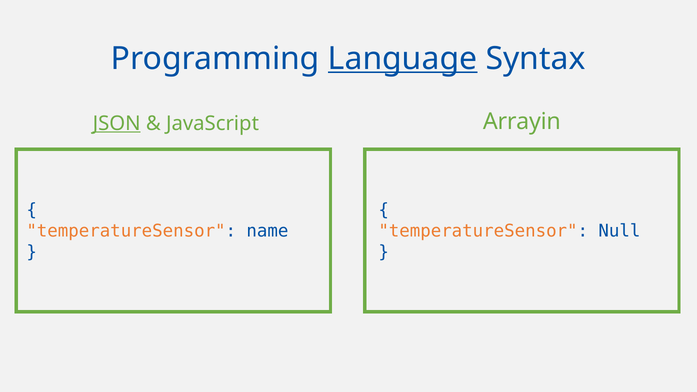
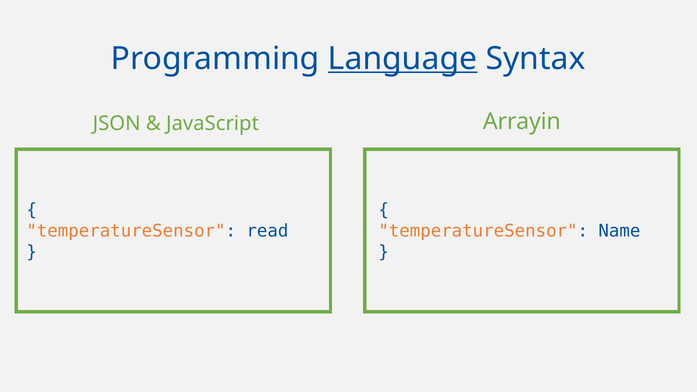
JSON underline: present -> none (117, 123)
name: name -> read (267, 231)
Null: Null -> Name (619, 231)
